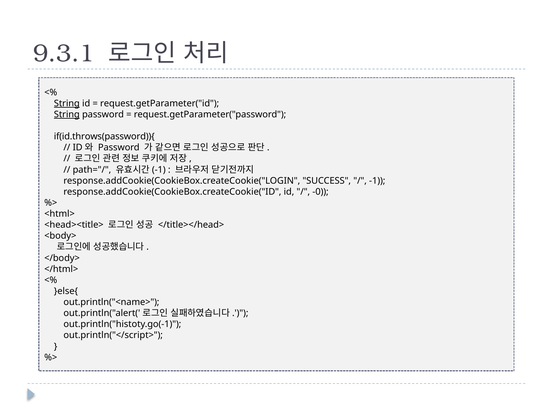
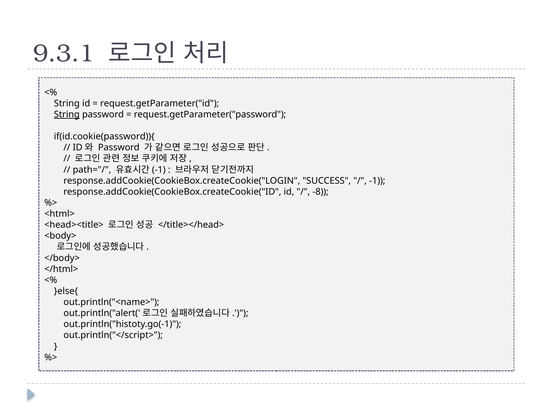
String underline: present -> none (67, 104)
if(id.throws(password)){: if(id.throws(password)){ -> if(id.cookie(password)){ (104, 137)
-0: -0 -> -8 (320, 192)
